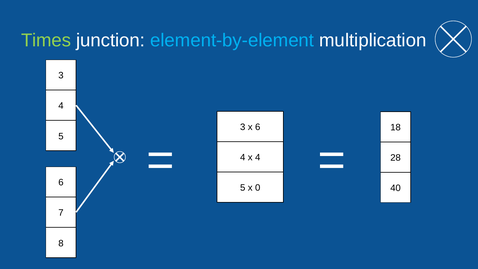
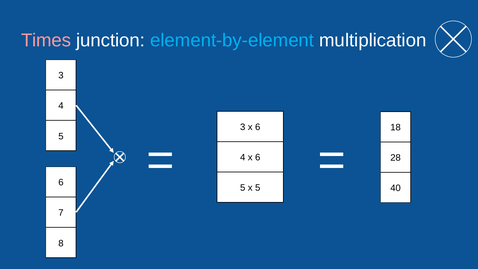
Times colour: light green -> pink (46, 40)
4 x 4: 4 -> 6 (258, 157)
x 0: 0 -> 5 (258, 188)
